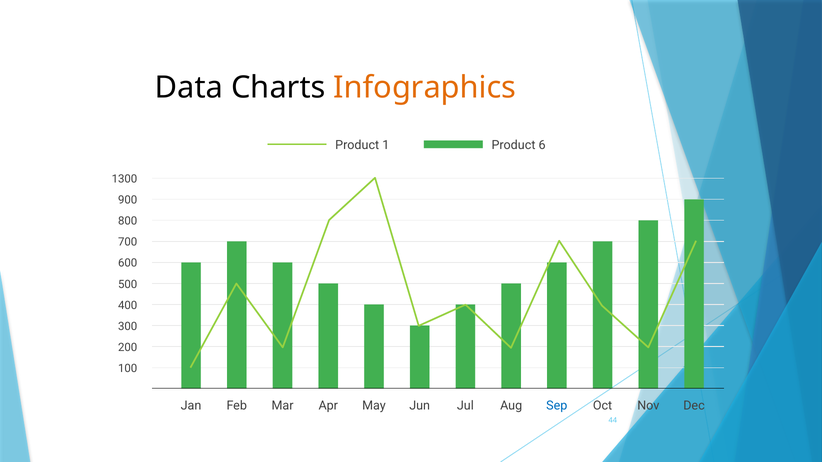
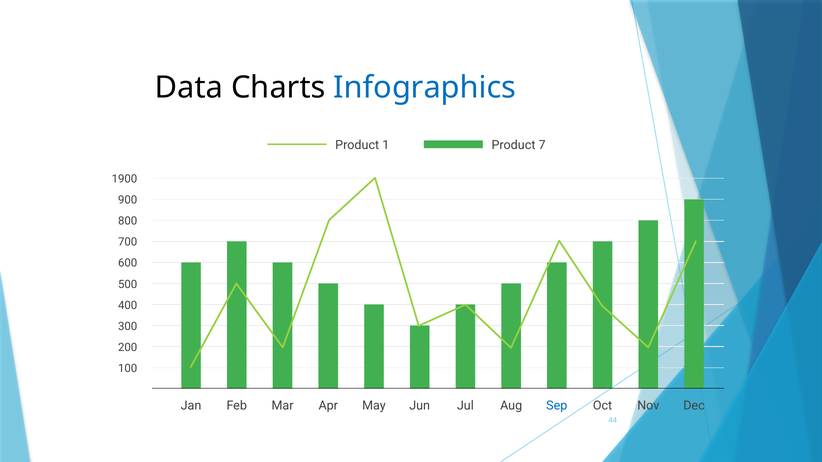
Infographics colour: orange -> blue (425, 88)
6: 6 -> 7 (542, 145)
1300: 1300 -> 1900 (124, 179)
